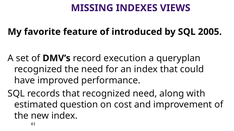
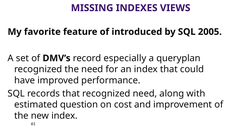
execution: execution -> especially (125, 58)
